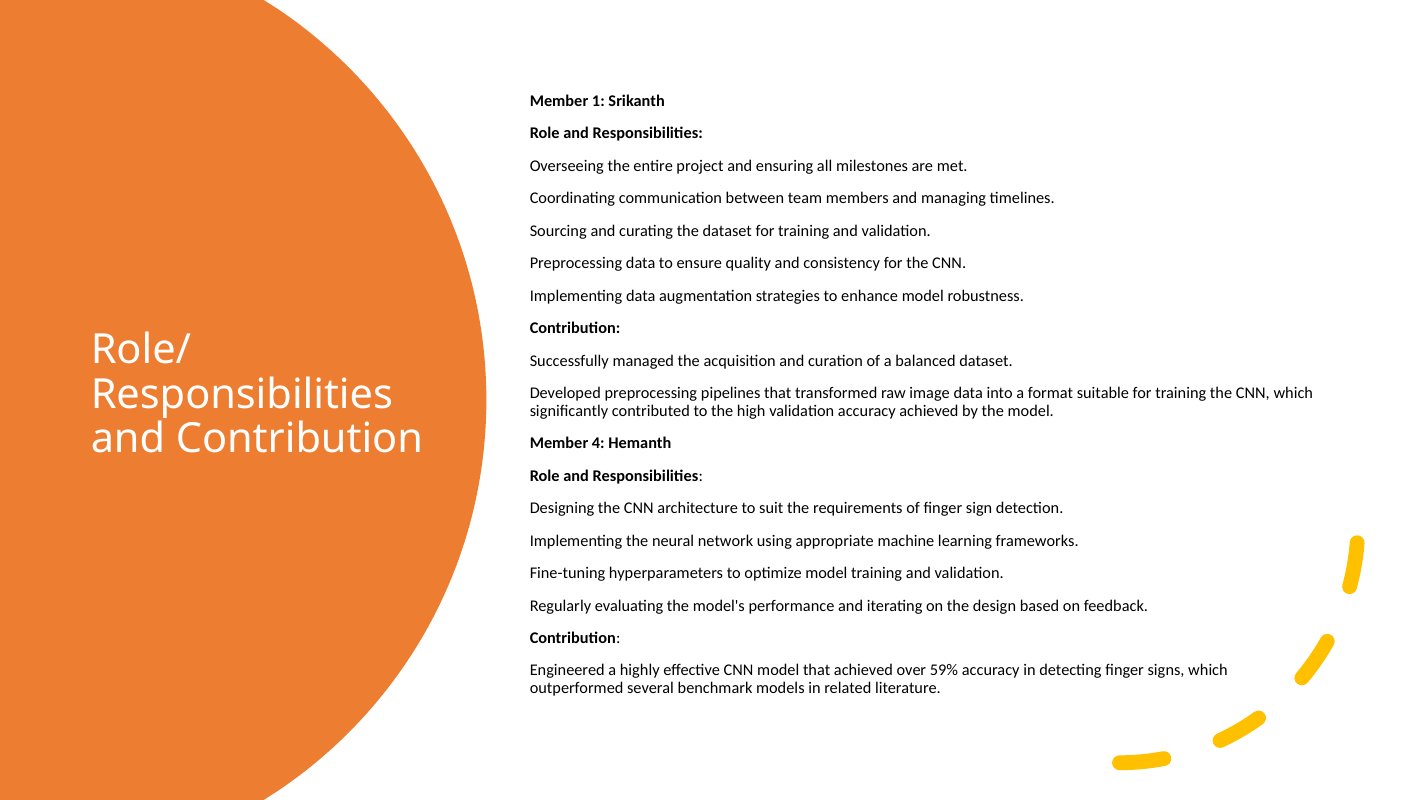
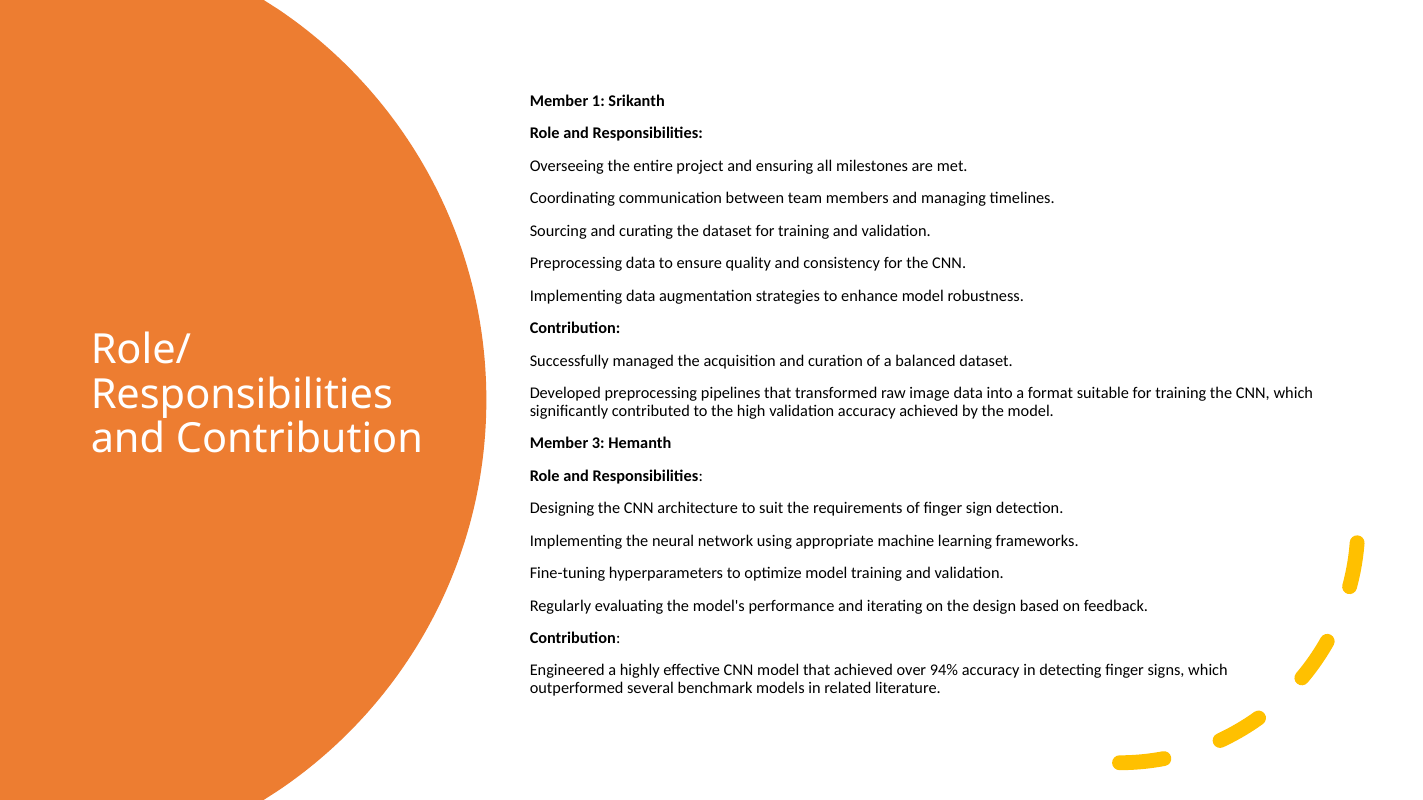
4: 4 -> 3 (598, 444)
59%: 59% -> 94% (944, 671)
